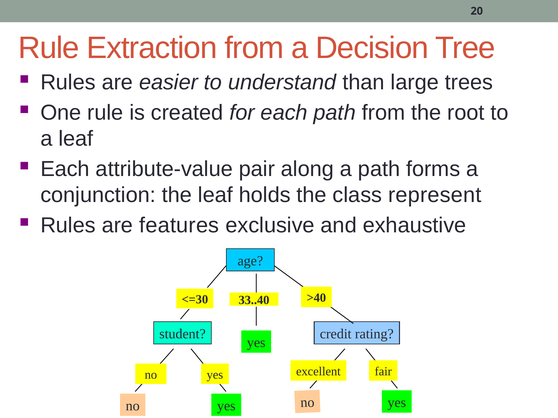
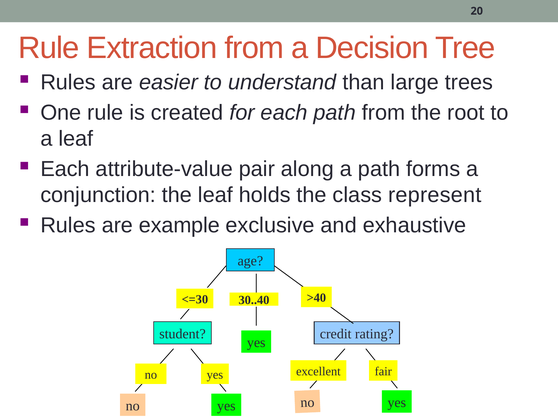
features: features -> example (179, 226)
33..40: 33..40 -> 30..40 (254, 300)
